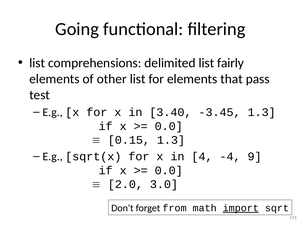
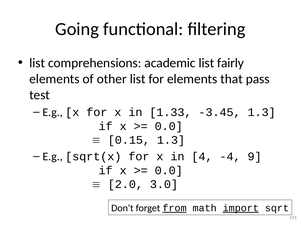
delimited: delimited -> academic (170, 63)
3.40: 3.40 -> 1.33 (170, 113)
from underline: none -> present (175, 209)
